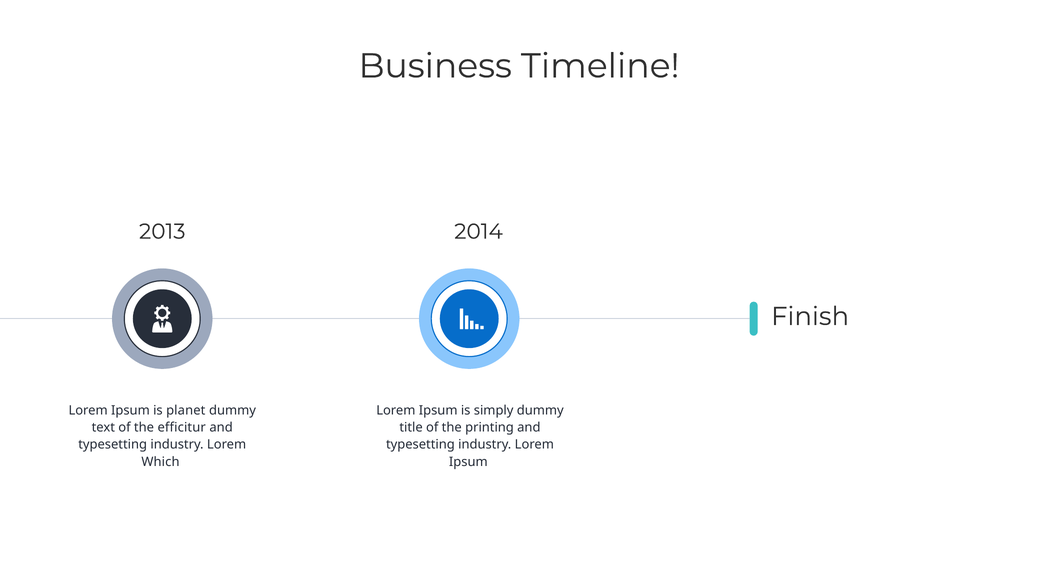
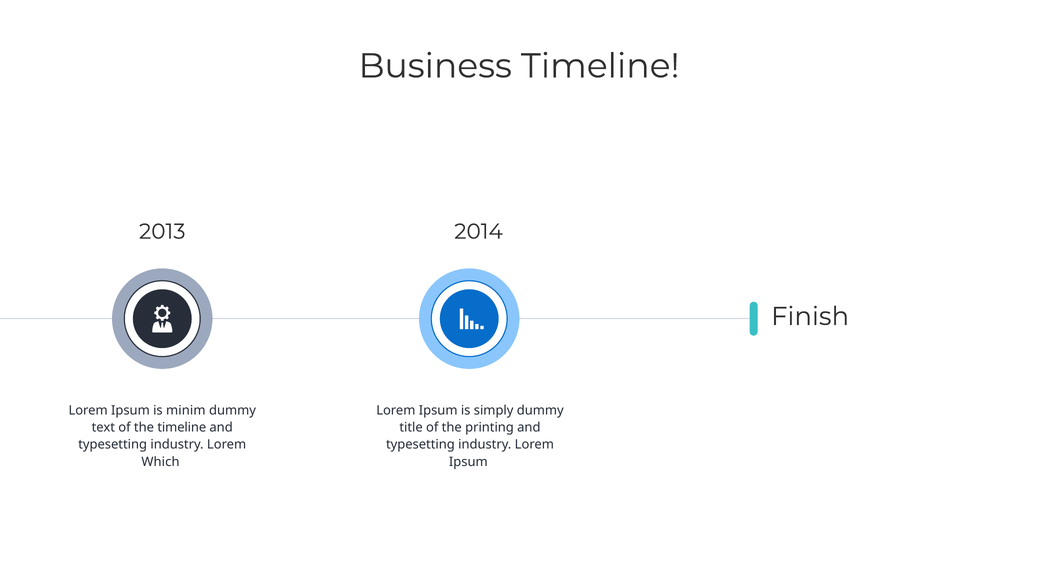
planet: planet -> minim (186, 410)
the efficitur: efficitur -> timeline (182, 427)
